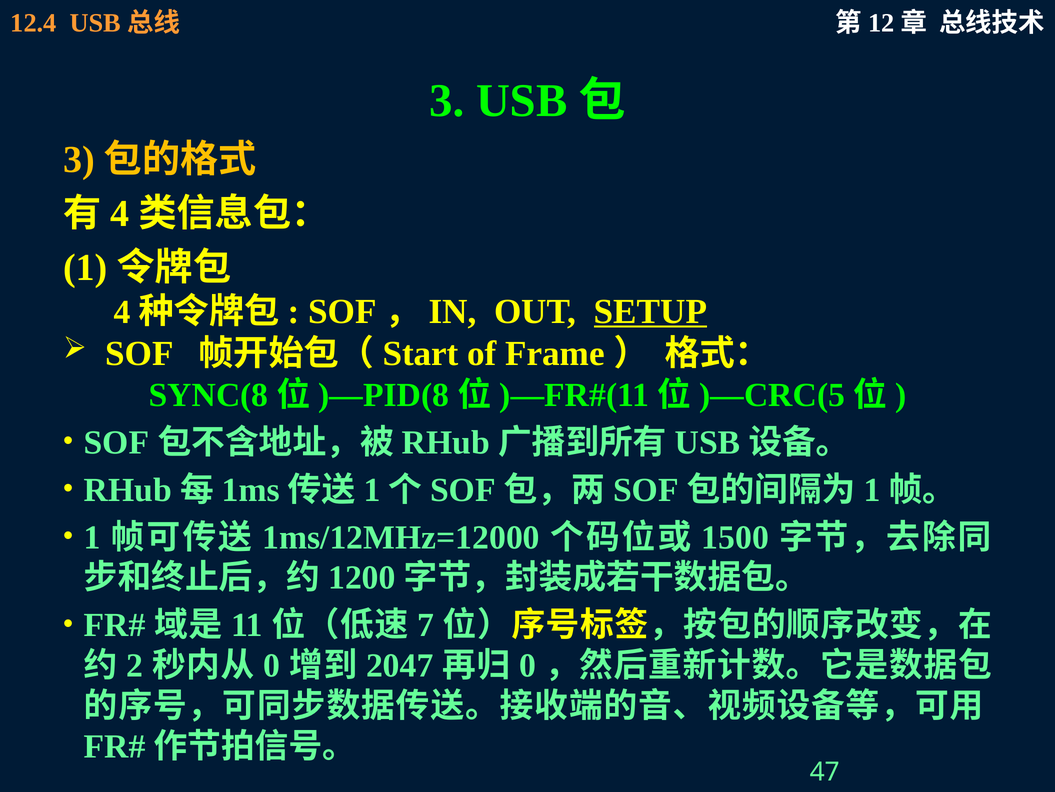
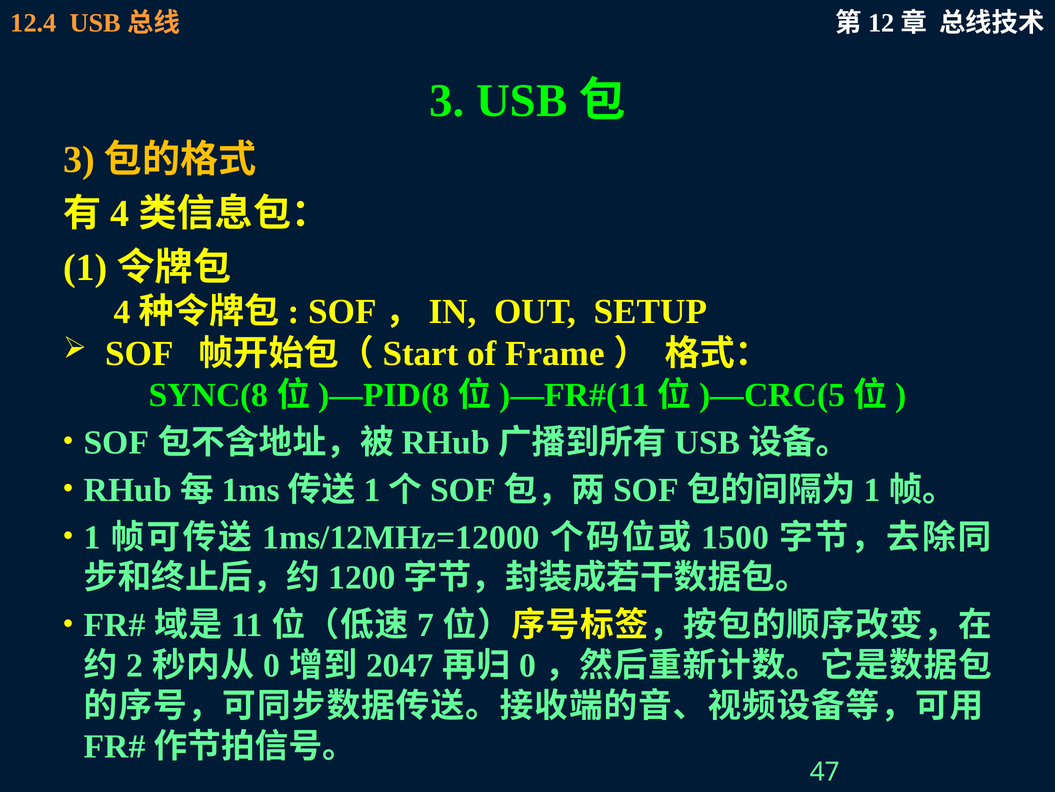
SETUP underline: present -> none (650, 311)
